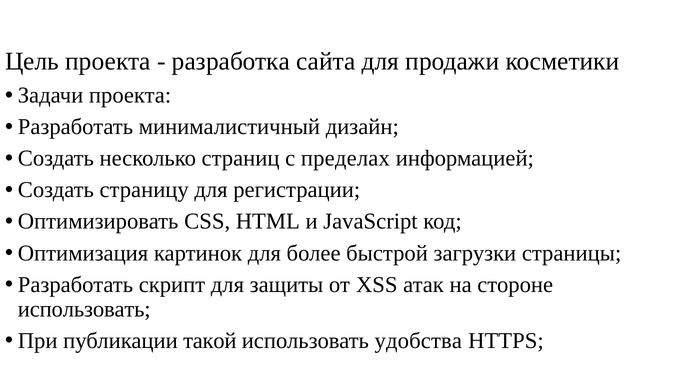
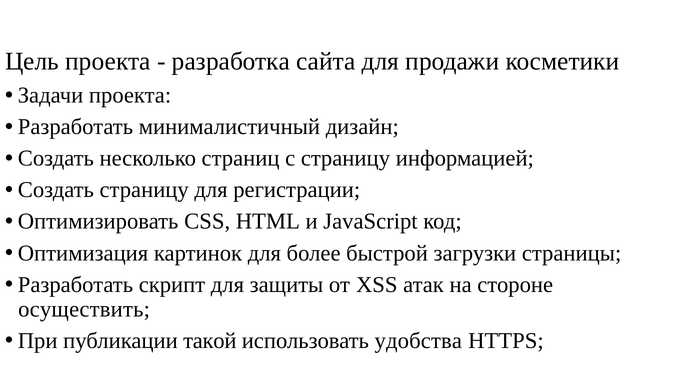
с пределах: пределах -> страницу (345, 158)
использовать: использовать -> осуществить (84, 309)
